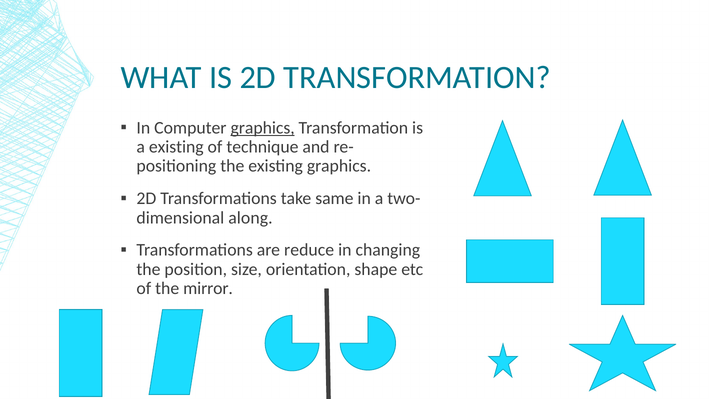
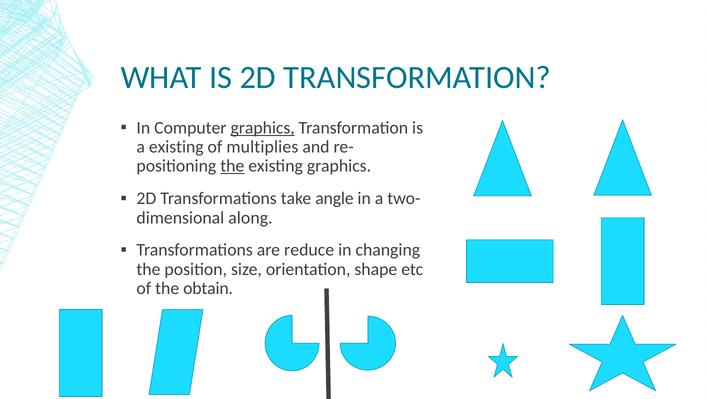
technique: technique -> multiplies (262, 147)
the underline: none -> present (232, 166)
same: same -> angle (334, 198)
mirror: mirror -> obtain (208, 288)
